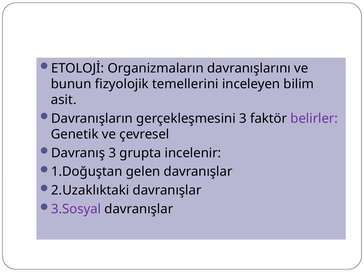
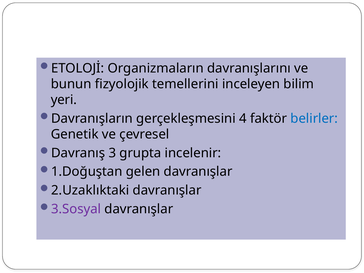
asit: asit -> yeri (64, 100)
gerçekleşmesini 3: 3 -> 4 (243, 118)
belirler colour: purple -> blue (314, 118)
